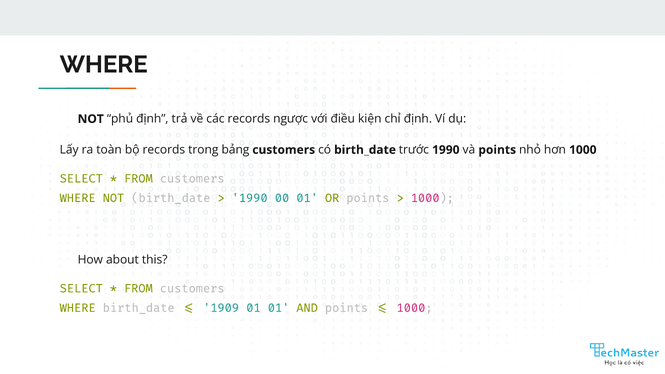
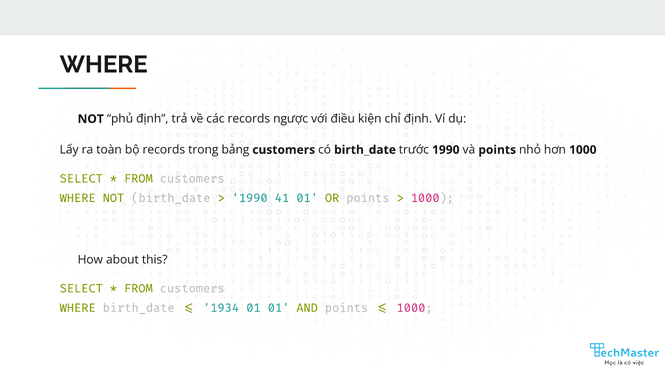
1990-00-01: 1990-00-01 -> 1990-41-01 (275, 198)
1909-01-01: 1909-01-01 -> 1934-01-01 (246, 308)
